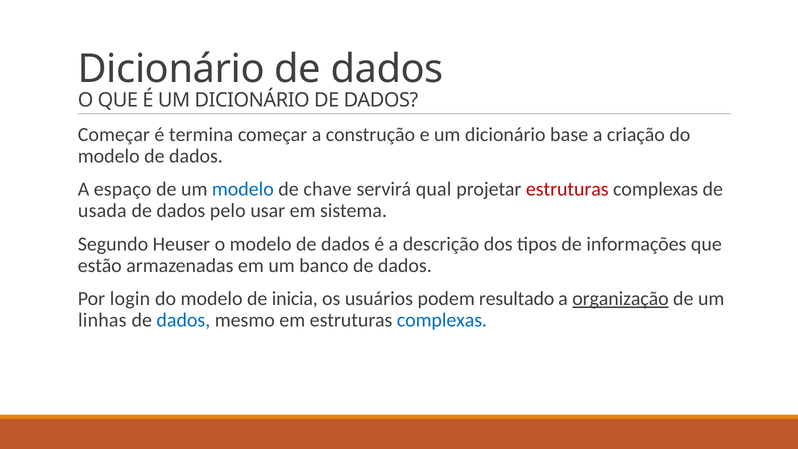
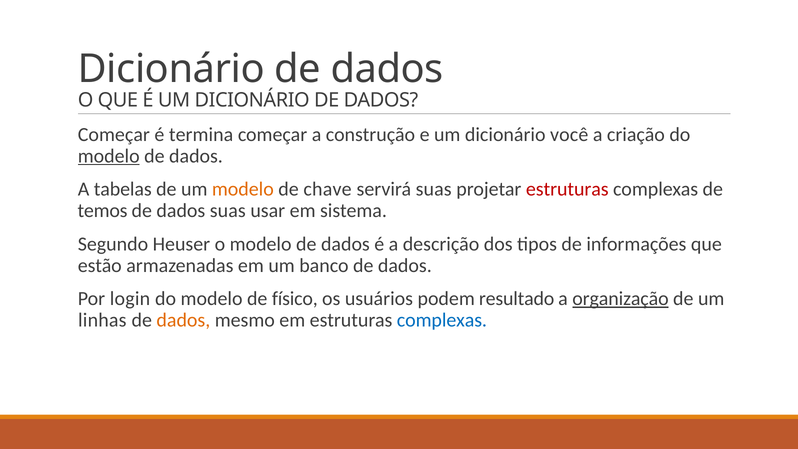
base: base -> você (569, 134)
modelo underline: none -> present (109, 156)
espaço: espaço -> tabelas (123, 189)
modelo colour: blue -> orange (243, 189)
servirá qual: qual -> suas (434, 189)
usada: usada -> temos (103, 211)
dados pelo: pelo -> suas (228, 211)
inicia: inicia -> físico (295, 299)
dados colour: blue -> orange (183, 320)
